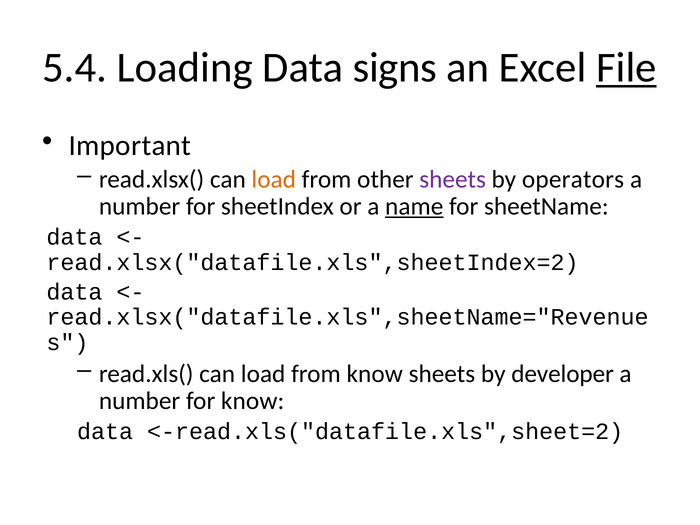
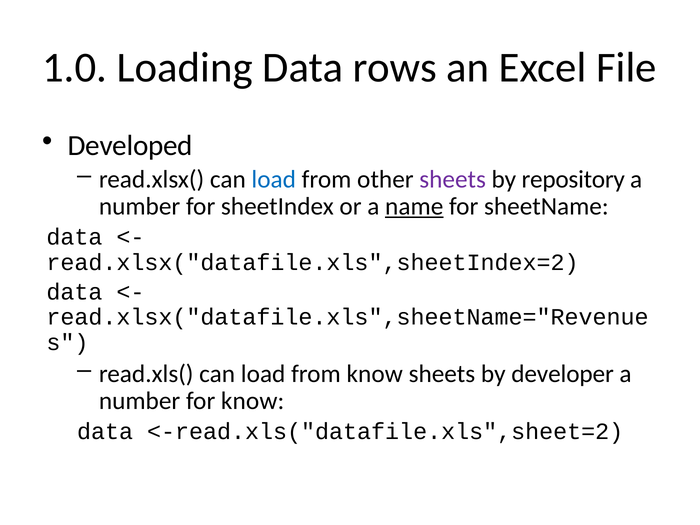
5.4: 5.4 -> 1.0 (75, 68)
signs: signs -> rows (395, 68)
File underline: present -> none (626, 68)
Important: Important -> Developed (130, 146)
load colour: orange -> blue (274, 179)
operators: operators -> repository (573, 179)
